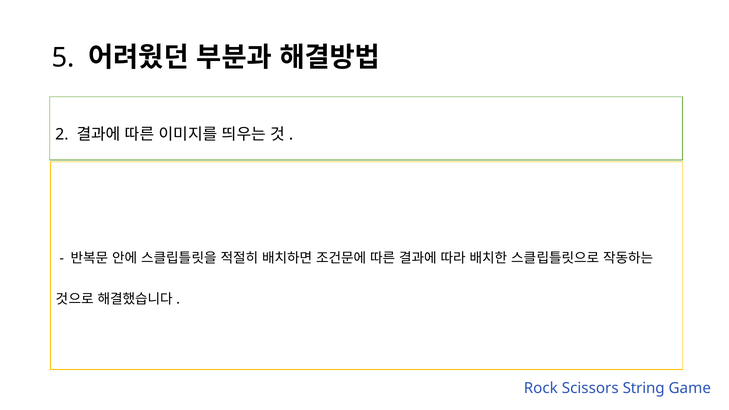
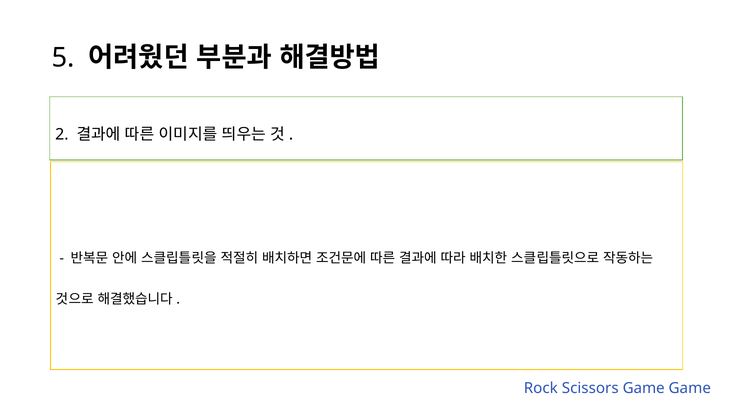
Scissors String: String -> Game (644, 389)
